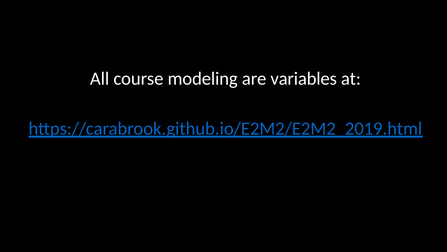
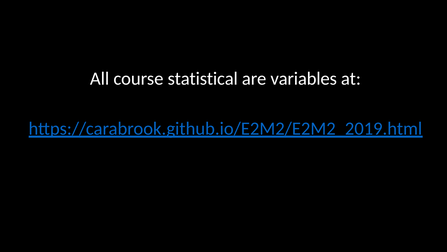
modeling: modeling -> statistical (203, 79)
